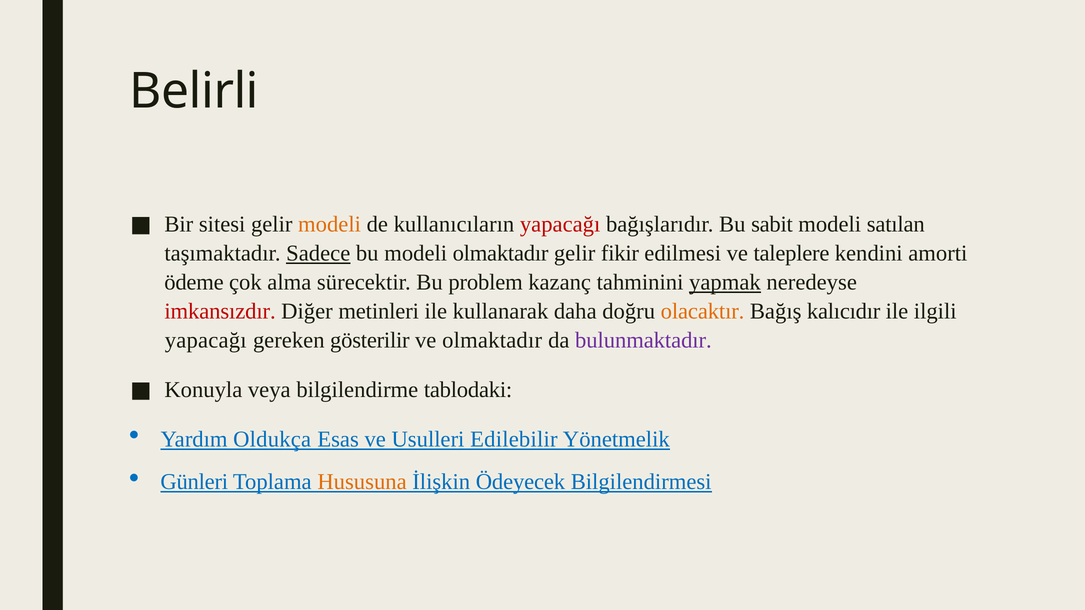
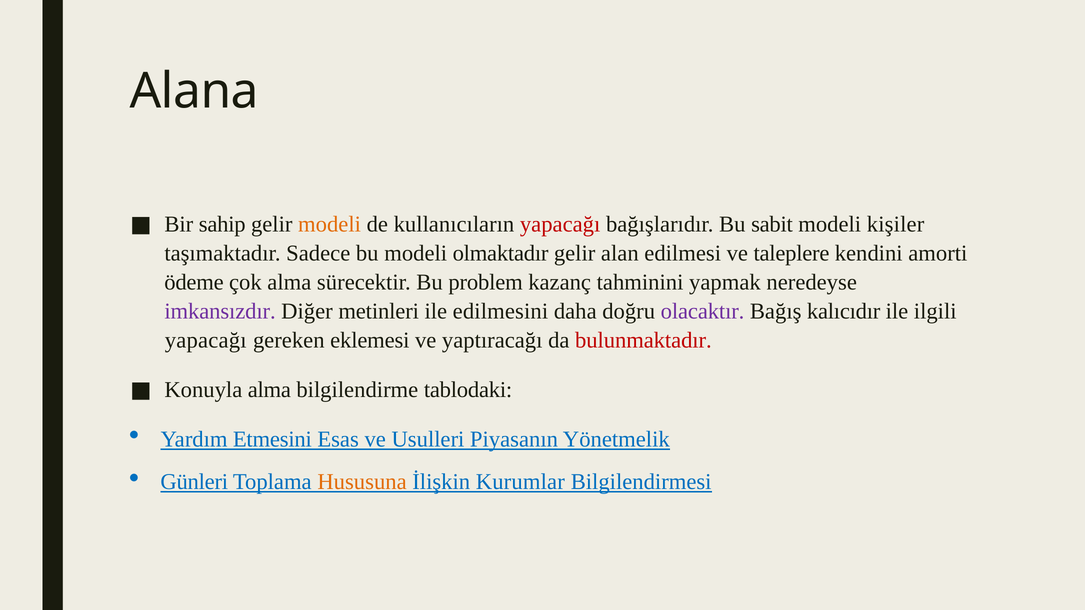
Belirli: Belirli -> Alana (194, 91)
sitesi: sitesi -> sahip (222, 225)
satılan: satılan -> kişiler (896, 225)
Sadece underline: present -> none (318, 254)
fikir: fikir -> alan (620, 254)
yapmak underline: present -> none (725, 283)
imkansızdır colour: red -> purple (220, 312)
kullanarak: kullanarak -> edilmesini (500, 312)
olacaktır colour: orange -> purple (703, 312)
gösterilir: gösterilir -> eklemesi (370, 341)
ve olmaktadır: olmaktadır -> yaptıracağı (492, 341)
bulunmaktadır colour: purple -> red (643, 341)
Konuyla veya: veya -> alma (269, 390)
Oldukça: Oldukça -> Etmesini (272, 439)
Edilebilir: Edilebilir -> Piyasanın (514, 439)
Ödeyecek: Ödeyecek -> Kurumlar (520, 482)
